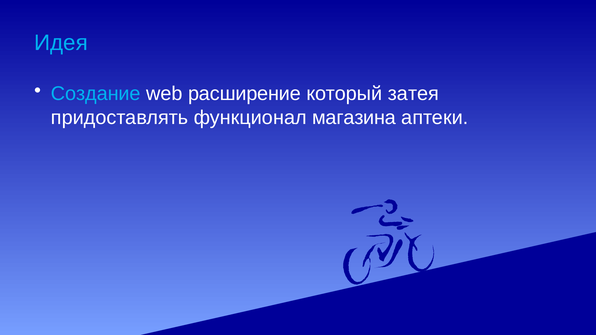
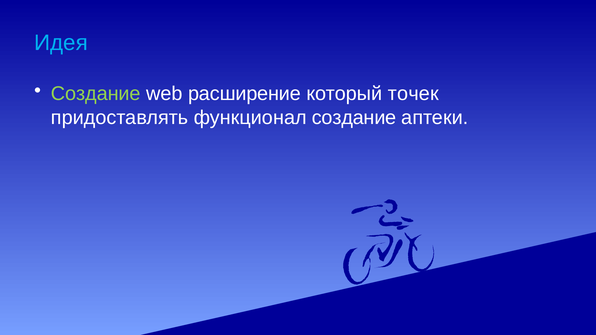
Создание colour: light blue -> light green (96, 94)
затея: затея -> точек (413, 94)
функционал магазина: магазина -> создание (354, 118)
